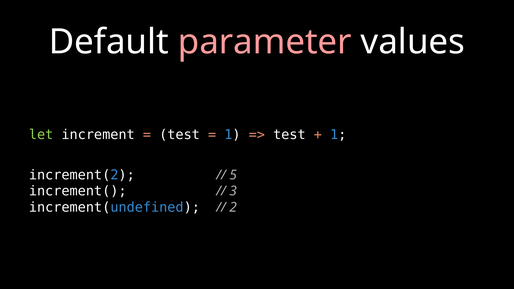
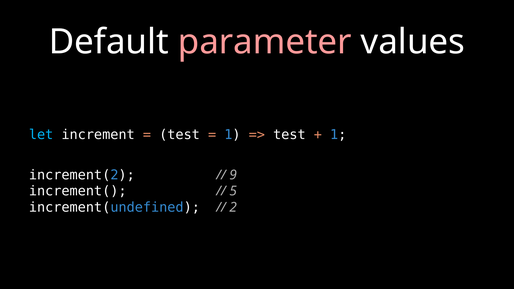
let colour: light green -> light blue (41, 135)
5: 5 -> 9 (233, 175)
3: 3 -> 5 (233, 191)
